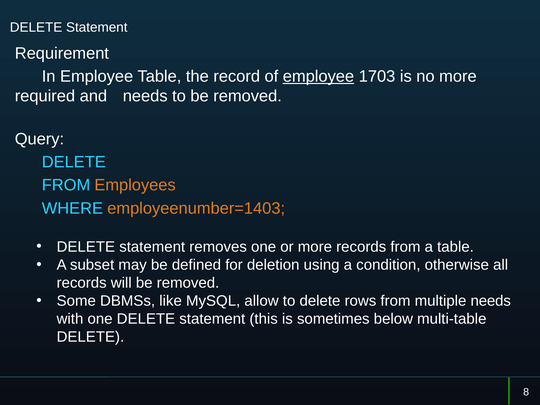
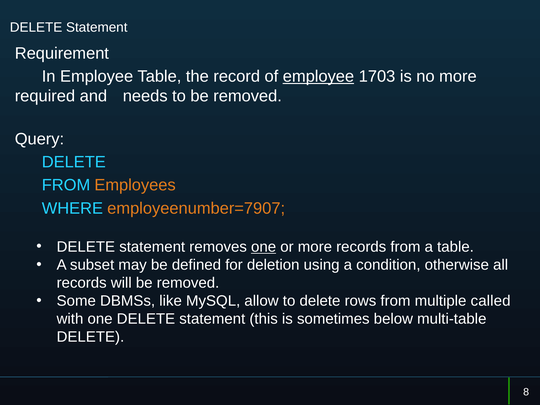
employeenumber=1403: employeenumber=1403 -> employeenumber=7907 (196, 208)
one underline: none -> present (264, 247)
multiple needs: needs -> called (491, 301)
